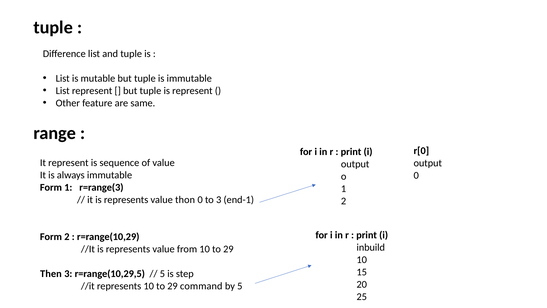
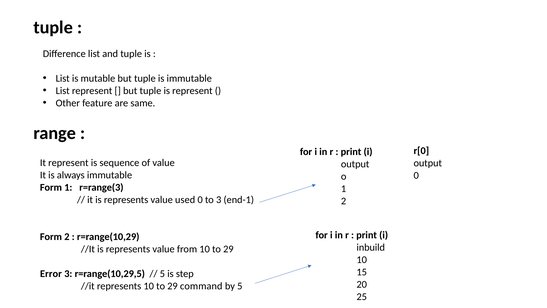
thon: thon -> used (185, 200)
Then: Then -> Error (51, 273)
